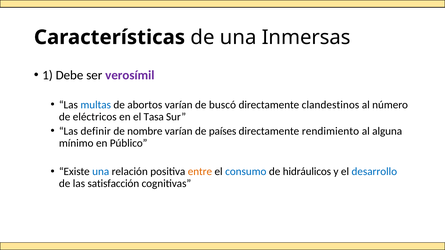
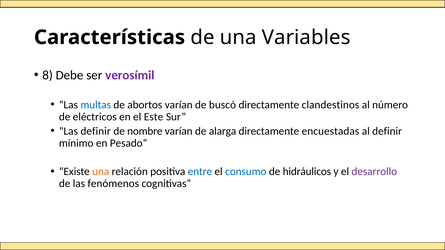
Inmersas: Inmersas -> Variables (306, 37)
1: 1 -> 8 (48, 75)
Tasa: Tasa -> Este (154, 117)
países: países -> alarga (223, 131)
rendimiento: rendimiento -> encuestadas (330, 131)
al alguna: alguna -> definir (387, 131)
Público: Público -> Pesado (129, 143)
una colour: blue -> orange (101, 172)
entre colour: orange -> blue (200, 172)
desarrollo colour: blue -> purple (374, 172)
satisfacción: satisfacción -> fenómenos (113, 184)
